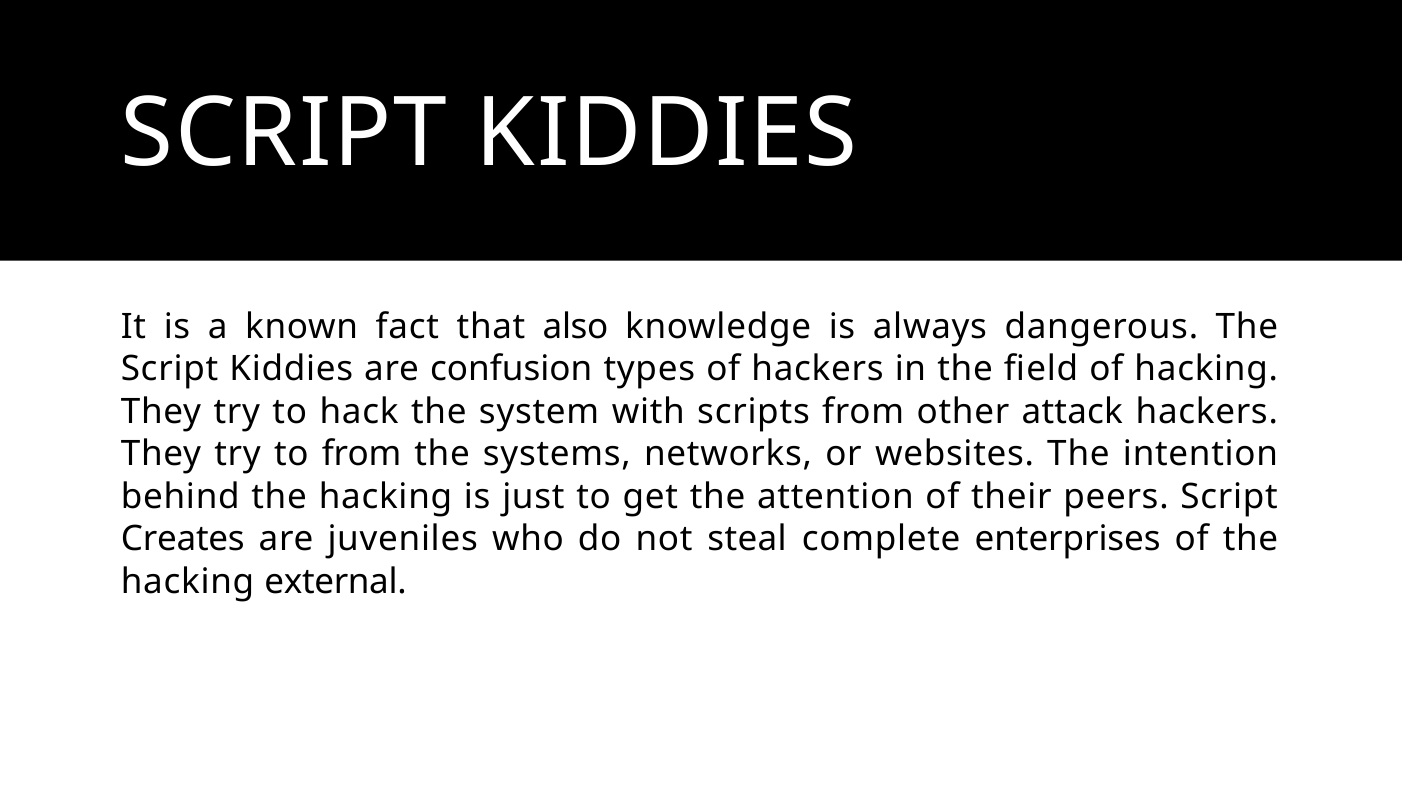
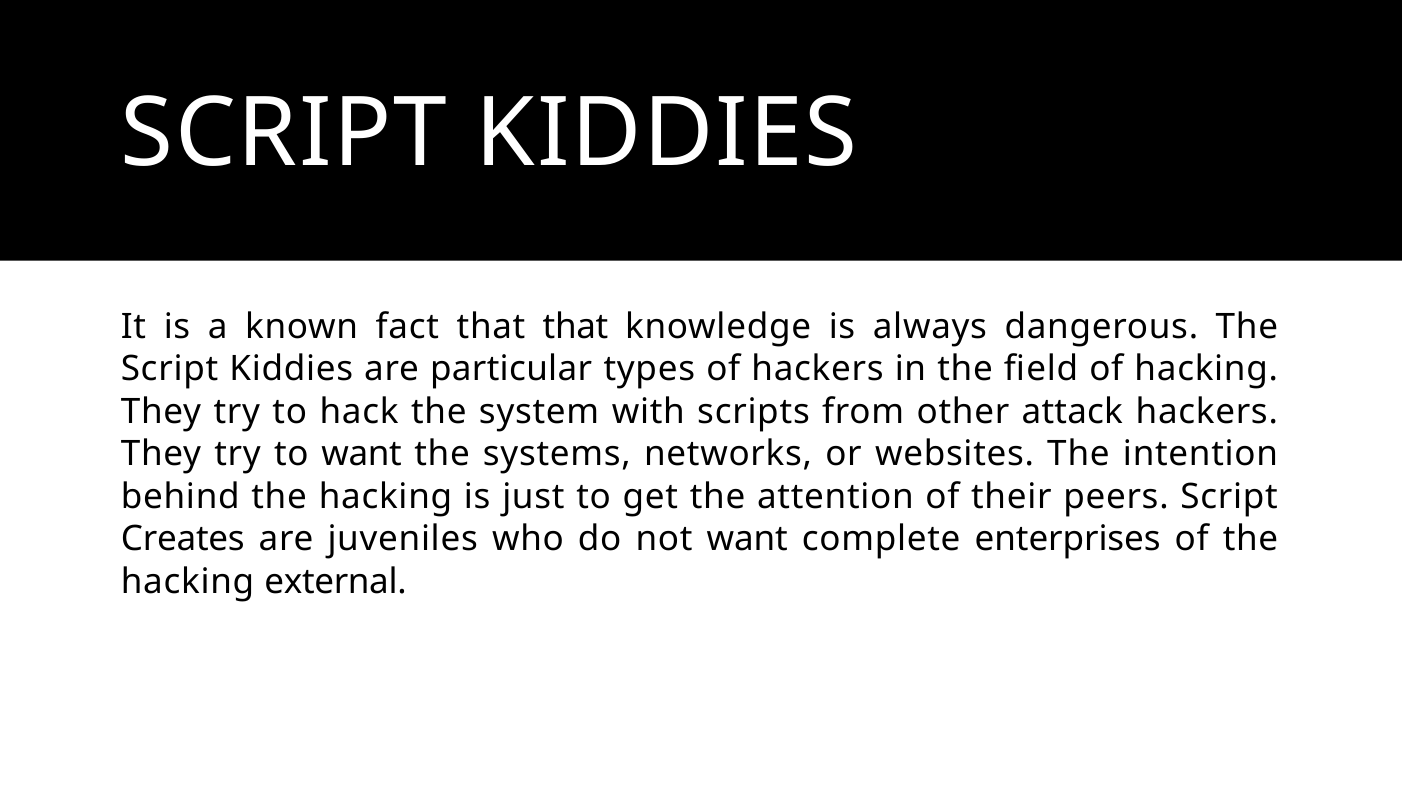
that also: also -> that (576, 327)
confusion: confusion -> particular (511, 369)
to from: from -> want (362, 454)
not steal: steal -> want (747, 539)
